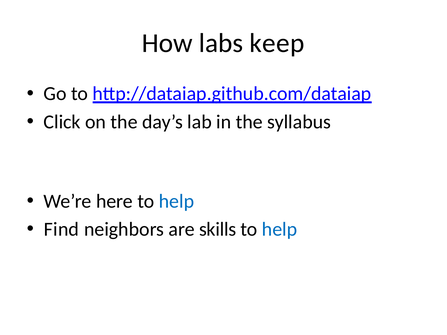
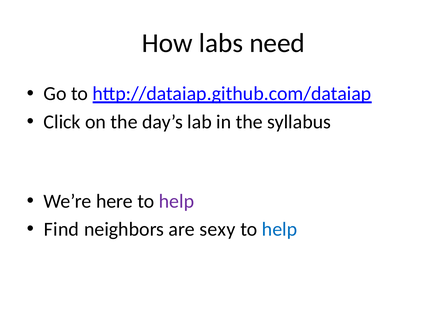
keep: keep -> need (277, 43)
help colour: blue -> purple (176, 202)
skills: skills -> sexy (217, 229)
